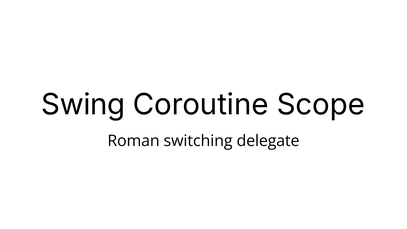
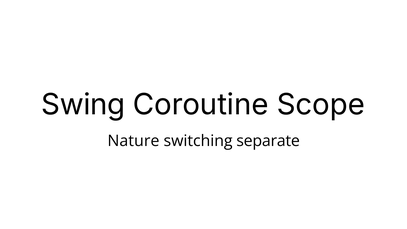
Roman: Roman -> Nature (133, 141)
delegate: delegate -> separate (268, 141)
